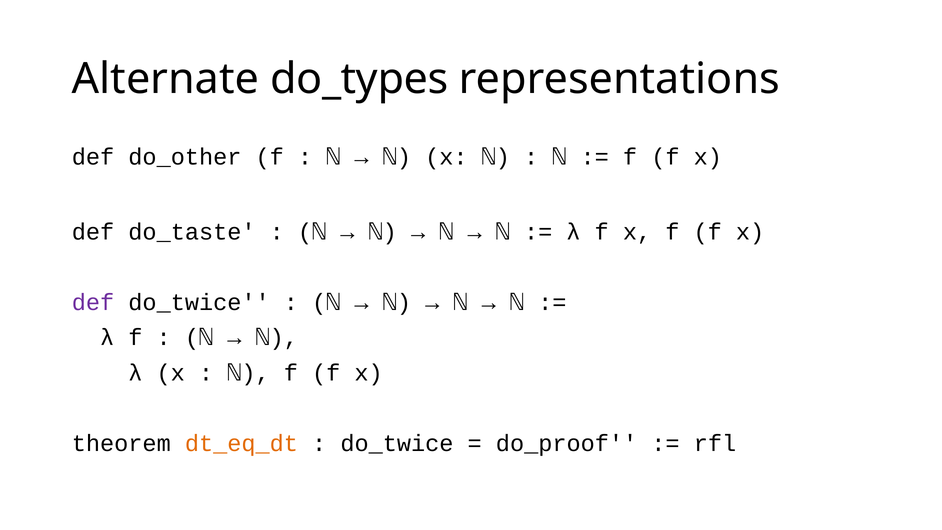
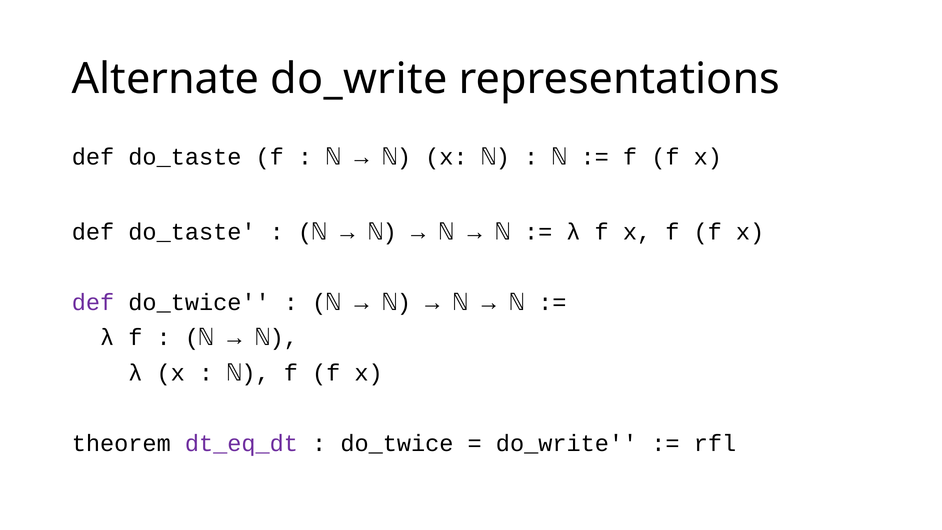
Alternate do_types: do_types -> do_write (359, 79)
do_other: do_other -> do_taste (185, 157)
dt_eq_dt colour: orange -> purple (241, 443)
do_proof: do_proof -> do_write (567, 443)
